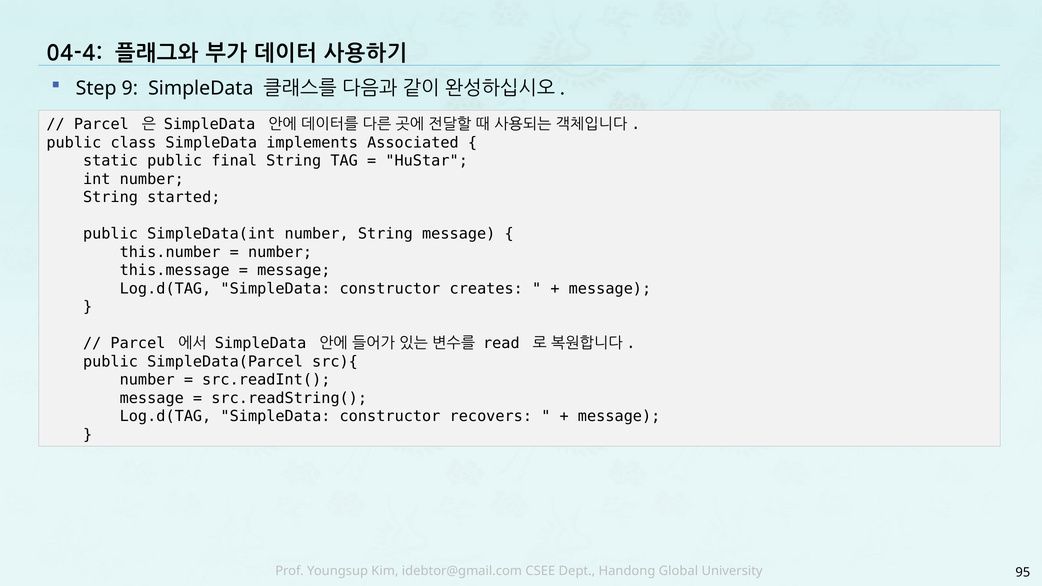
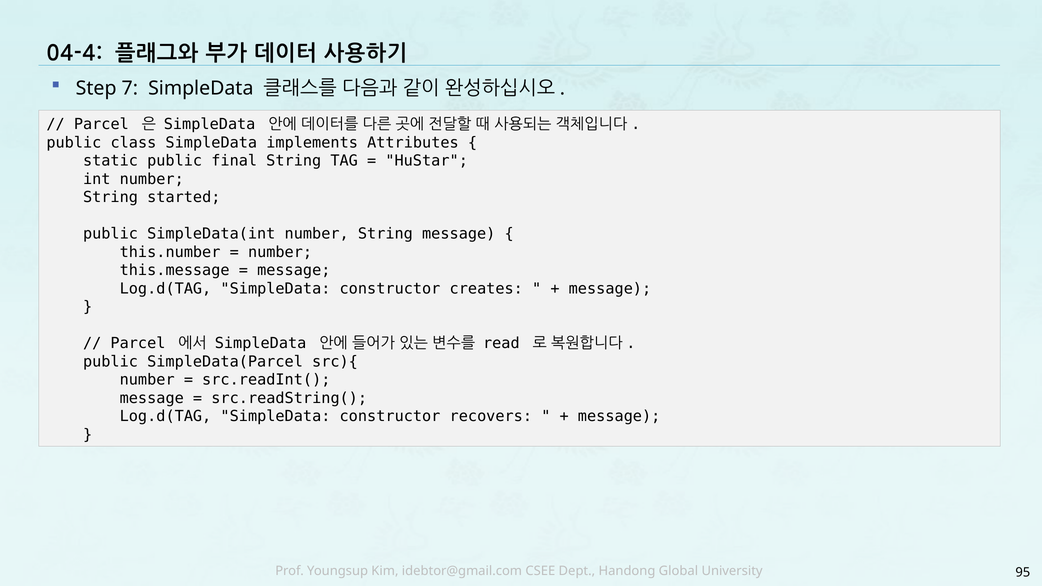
9: 9 -> 7 (130, 88)
Associated: Associated -> Attributes (413, 143)
